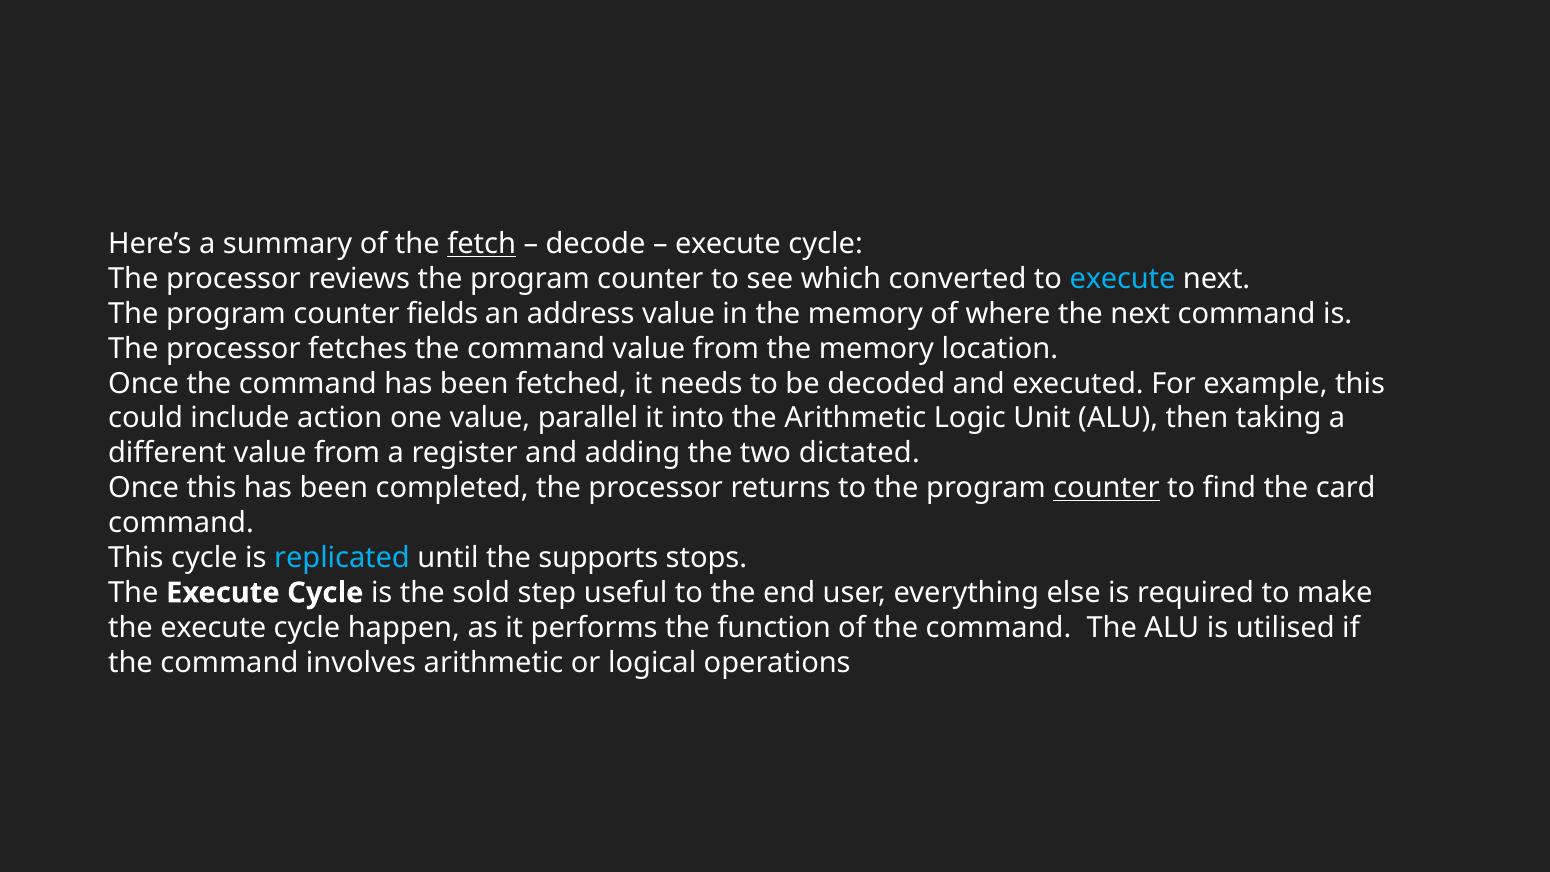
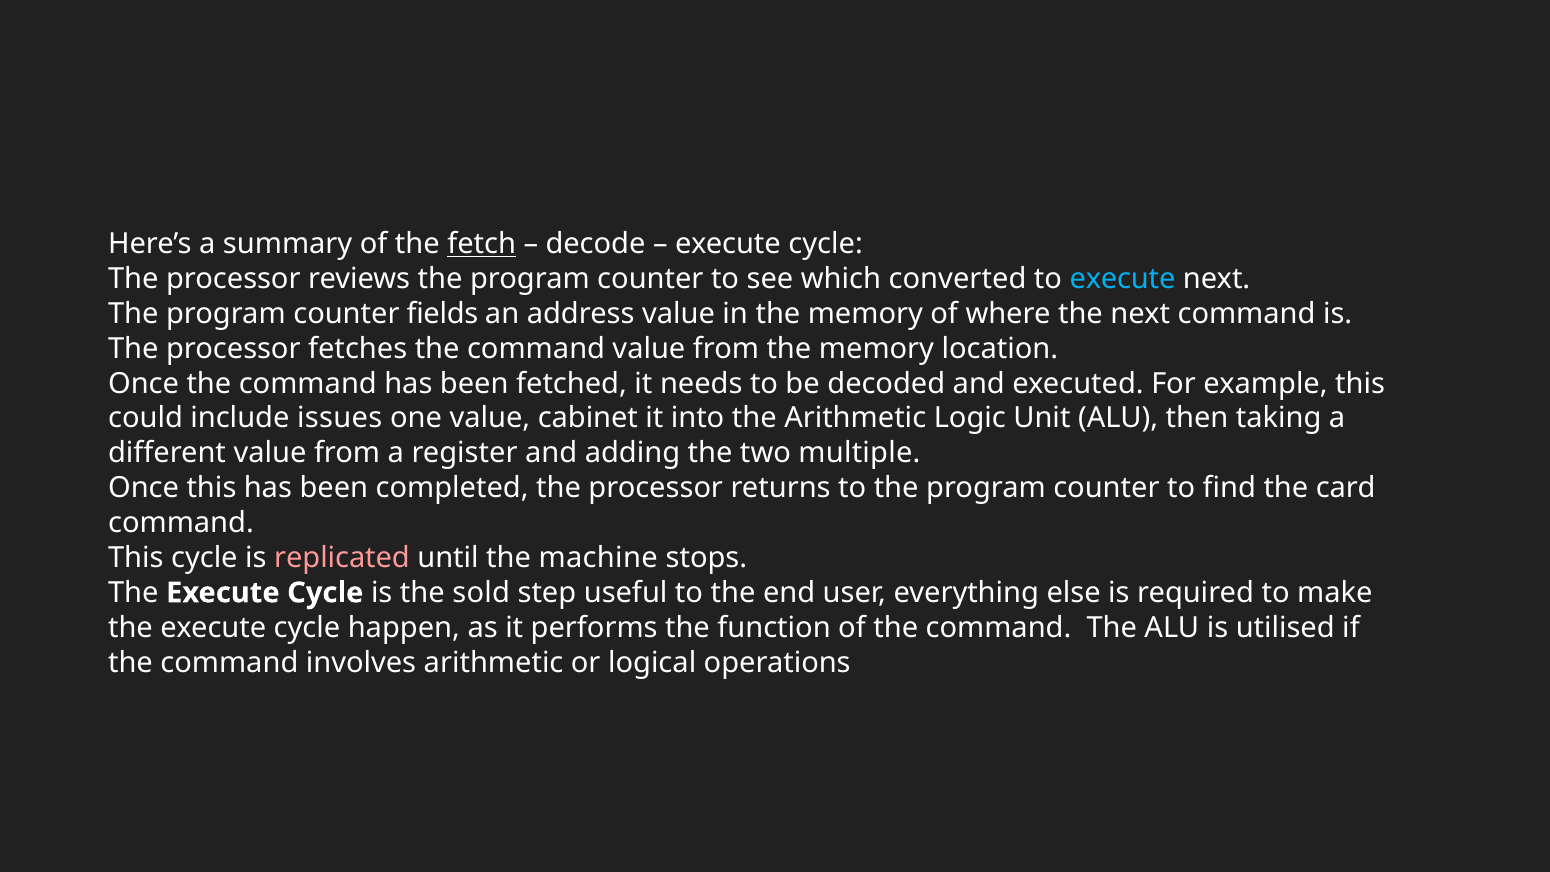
action: action -> issues (340, 418)
parallel: parallel -> cabinet (588, 418)
dictated: dictated -> multiple (859, 453)
counter underline: present -> none (1106, 488)
replicated colour: light blue -> pink (342, 558)
supports: supports -> machine (598, 558)
